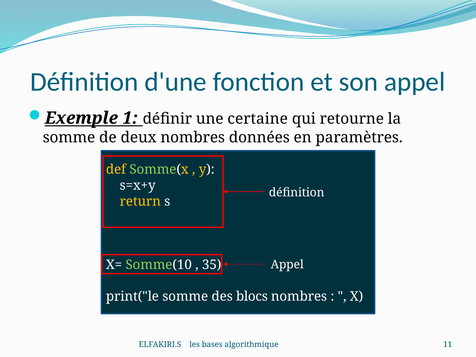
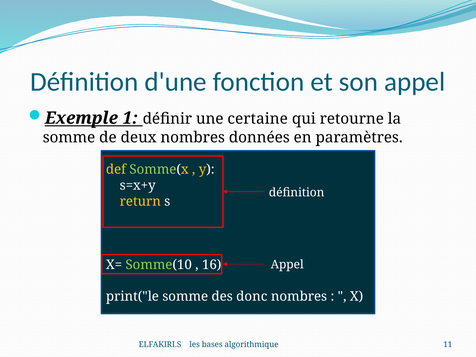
35: 35 -> 16 (212, 265)
blocs: blocs -> donc (252, 297)
